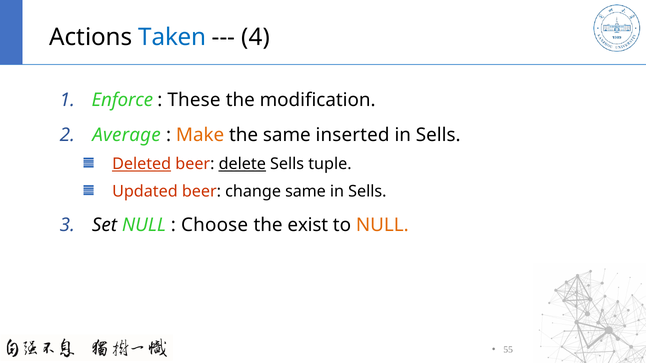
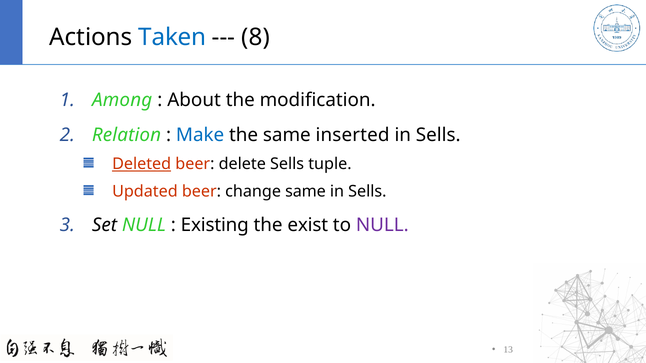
4: 4 -> 8 (256, 37)
Enforce: Enforce -> Among (122, 100)
These: These -> About (194, 100)
Average: Average -> Relation (127, 135)
Make colour: orange -> blue (200, 135)
delete underline: present -> none (242, 164)
Choose: Choose -> Existing (215, 225)
NULL colour: orange -> purple (382, 225)
55: 55 -> 13 (508, 350)
